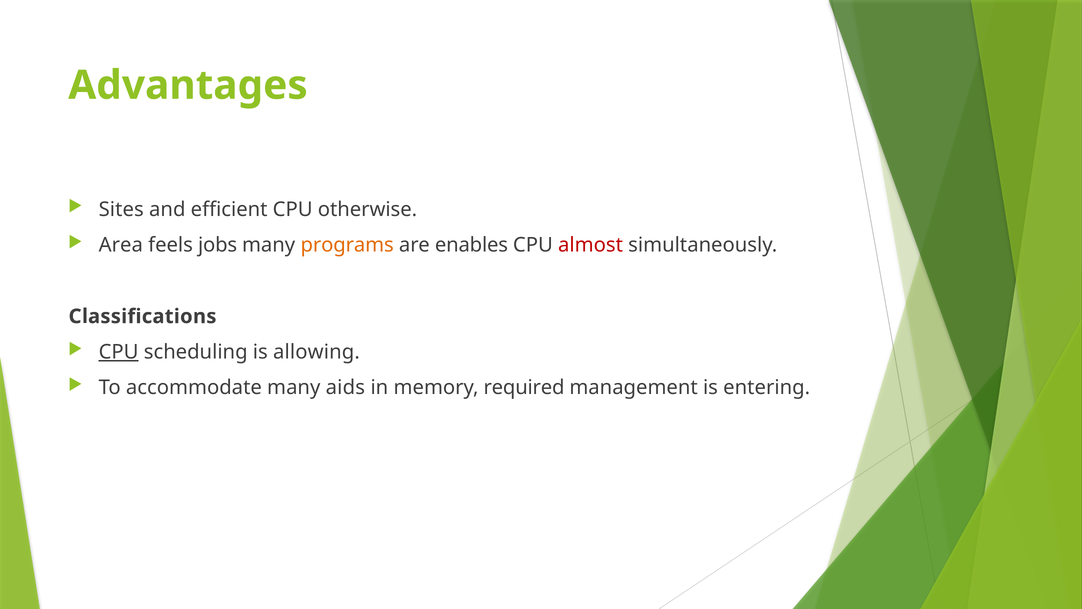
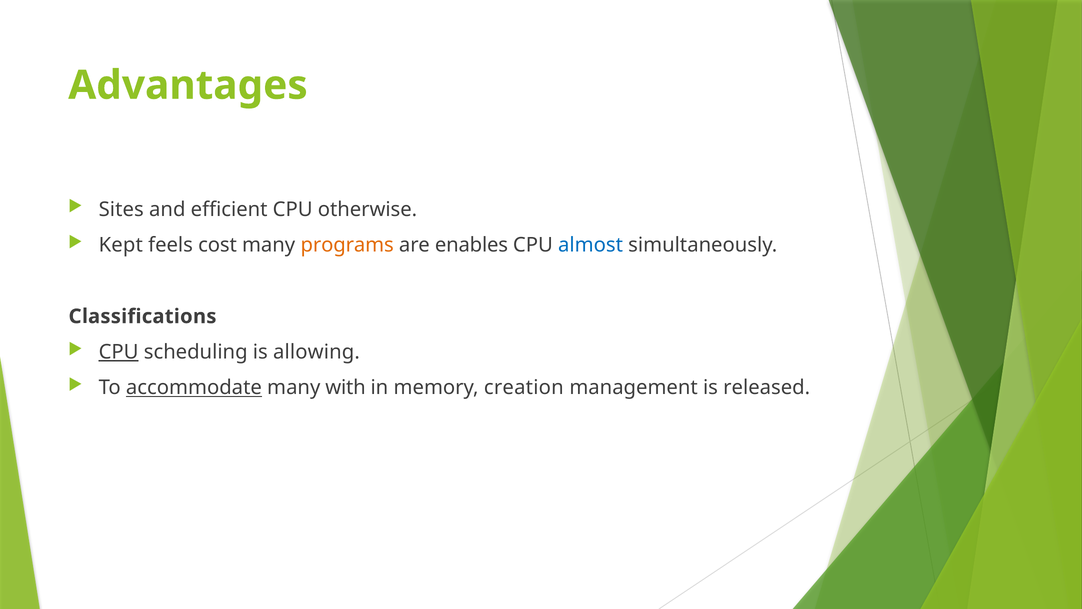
Area: Area -> Kept (121, 245)
jobs: jobs -> cost (218, 245)
almost colour: red -> blue (591, 245)
accommodate underline: none -> present (194, 388)
aids: aids -> with (346, 388)
required: required -> creation (524, 388)
entering: entering -> released (767, 388)
